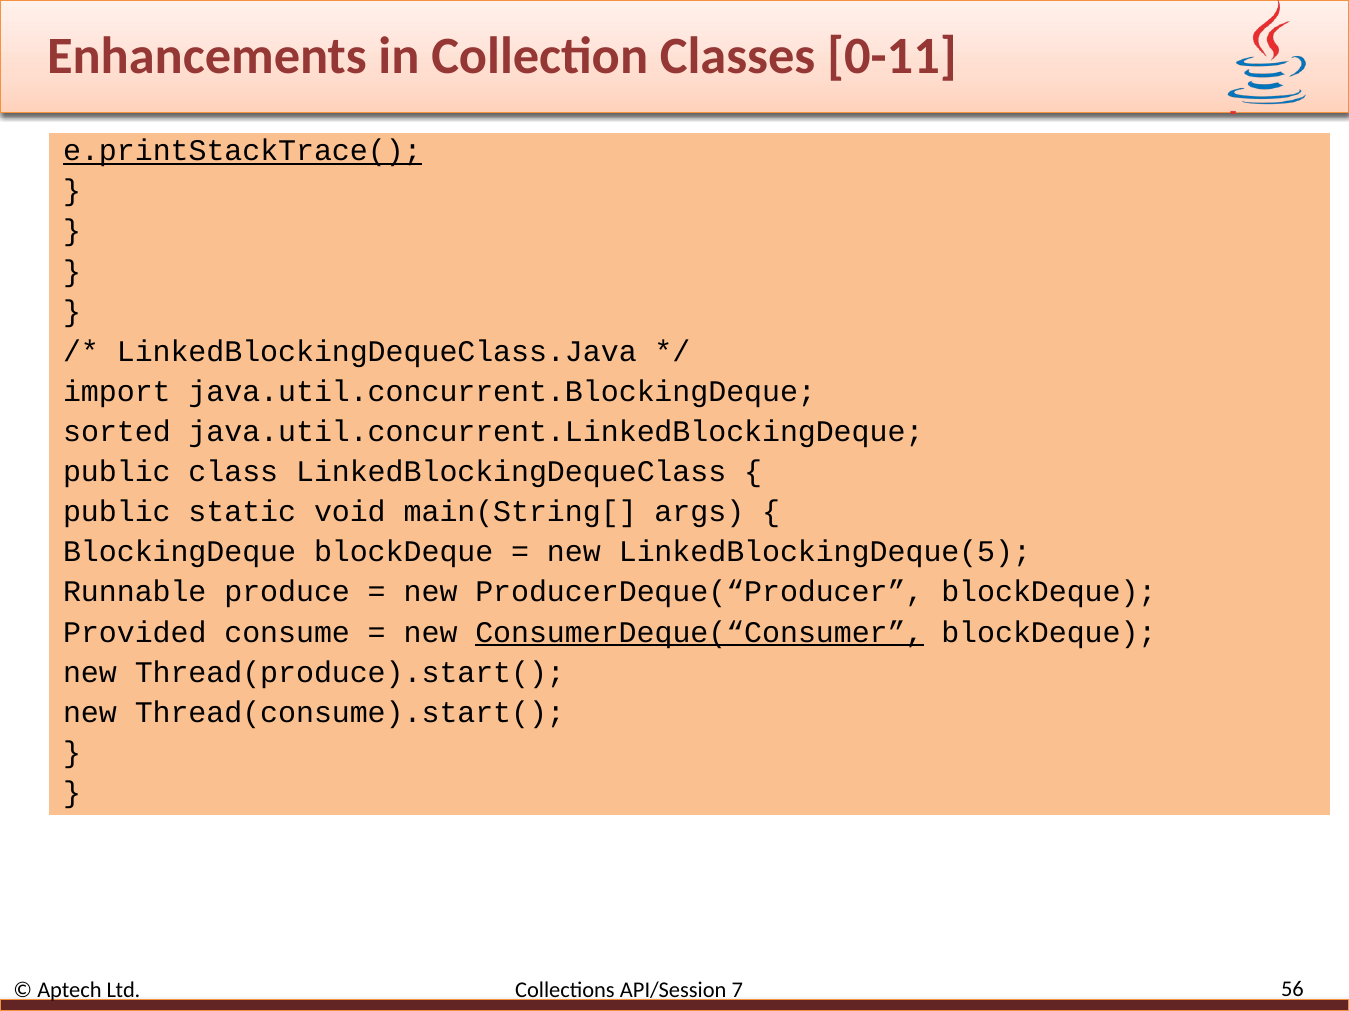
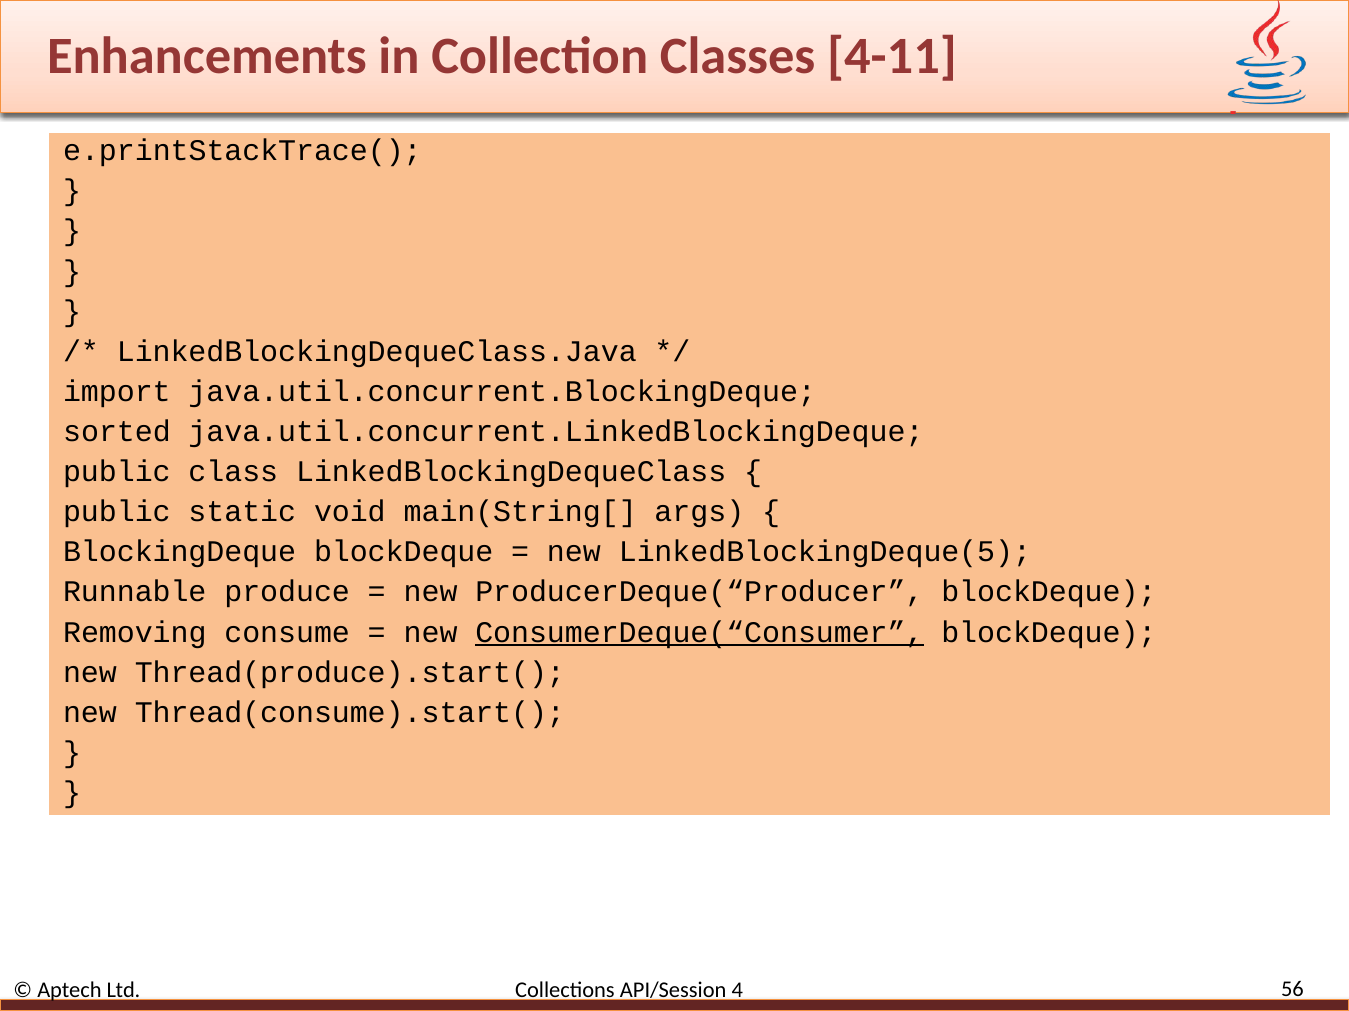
0-11: 0-11 -> 4-11 (892, 56)
e.printStackTrace( underline: present -> none (242, 151)
Provided: Provided -> Removing (135, 633)
7: 7 -> 4 (737, 991)
